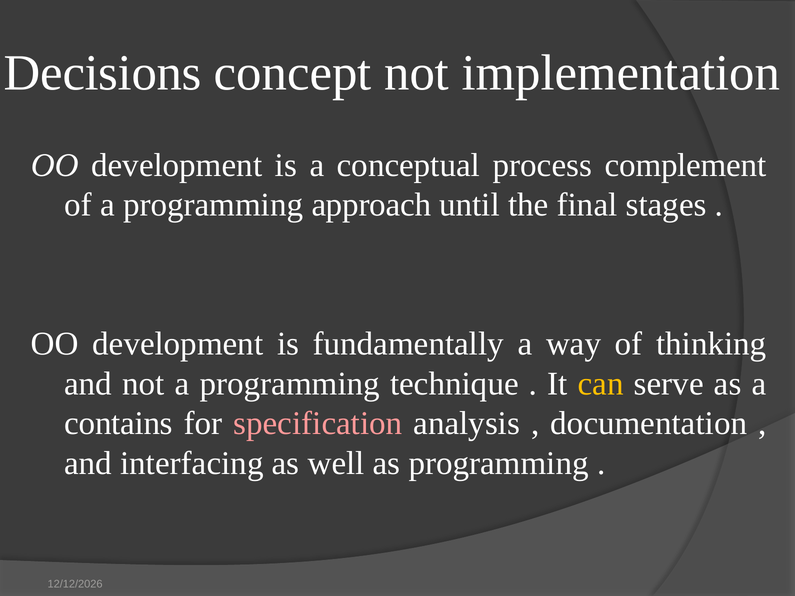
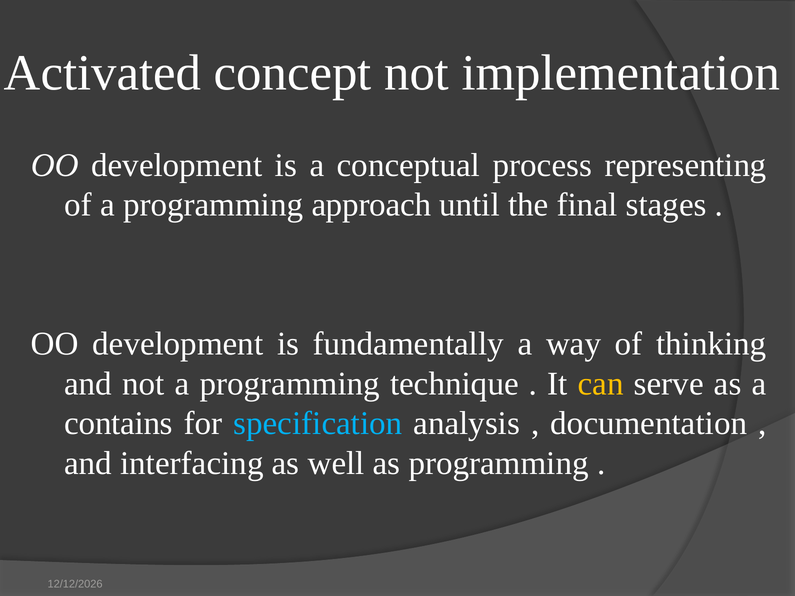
Decisions: Decisions -> Activated (103, 73)
complement: complement -> representing (686, 165)
specification colour: pink -> light blue (318, 424)
